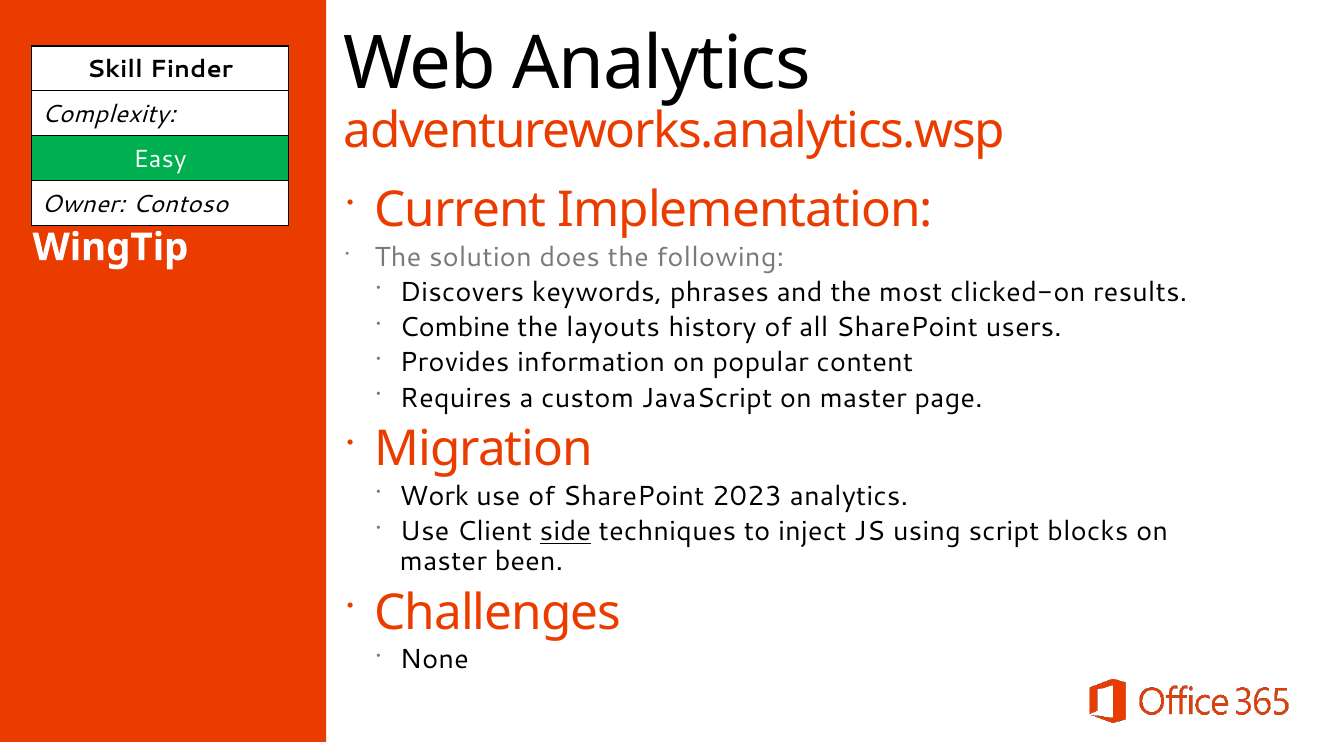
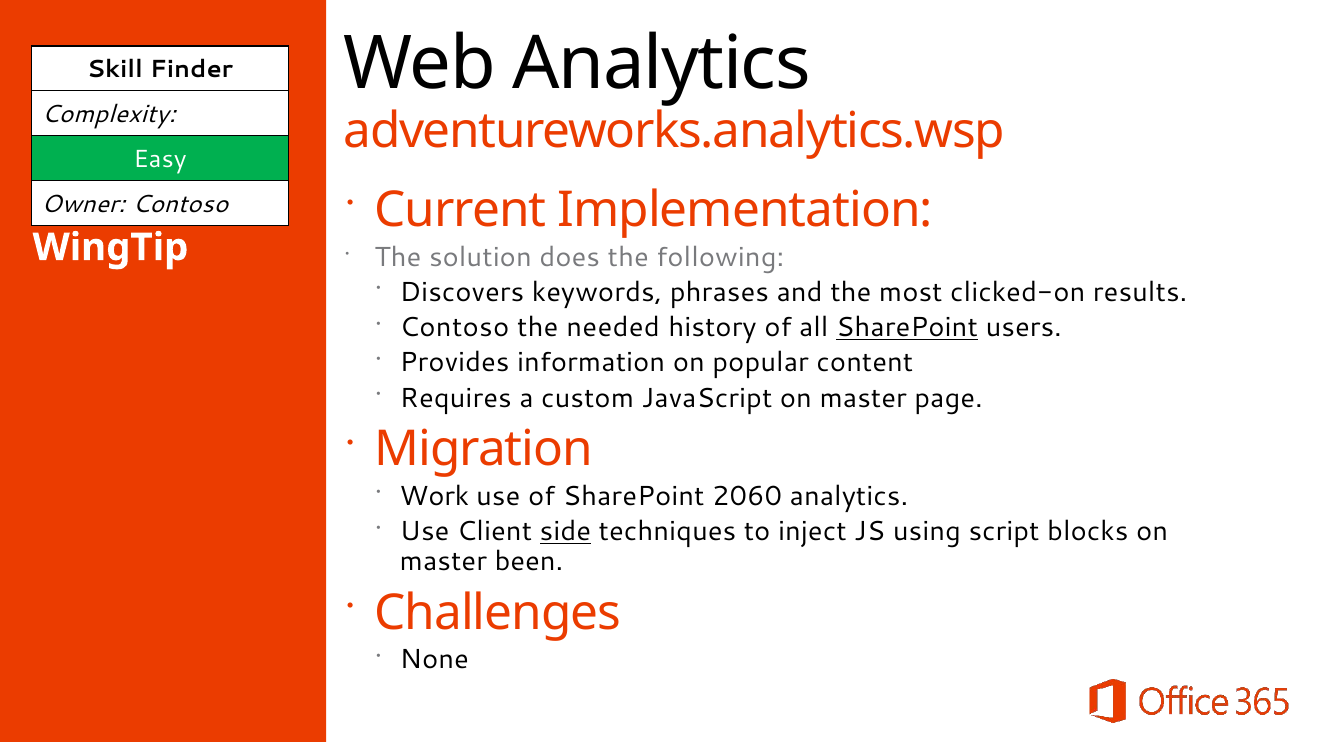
Combine: Combine -> Contoso (455, 328)
layouts: layouts -> needed (613, 328)
SharePoint underline: none -> present (907, 328)
2023: 2023 -> 2060 (747, 497)
